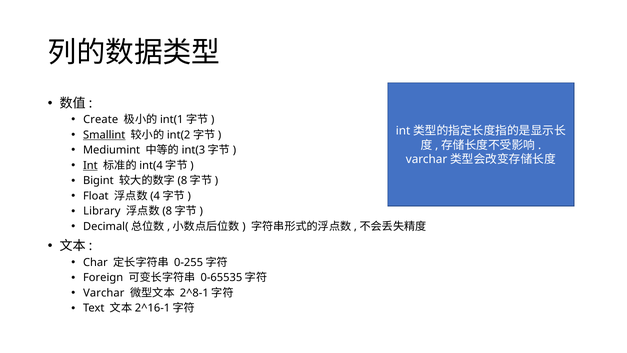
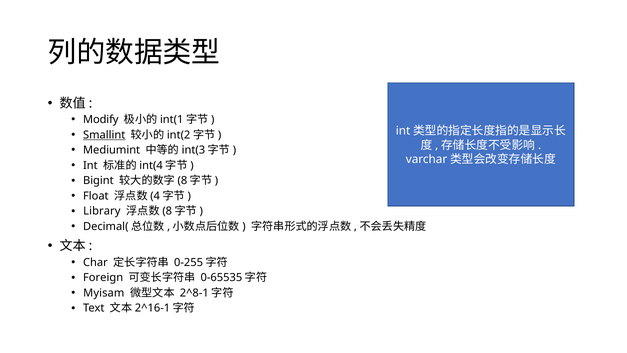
Create: Create -> Modify (101, 120)
Int underline: present -> none (90, 165)
Varchar: Varchar -> Myisam (104, 293)
